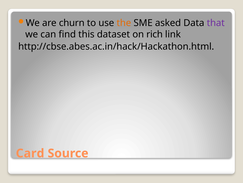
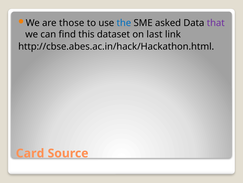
churn: churn -> those (72, 23)
the colour: orange -> blue (124, 23)
rich: rich -> last (154, 34)
